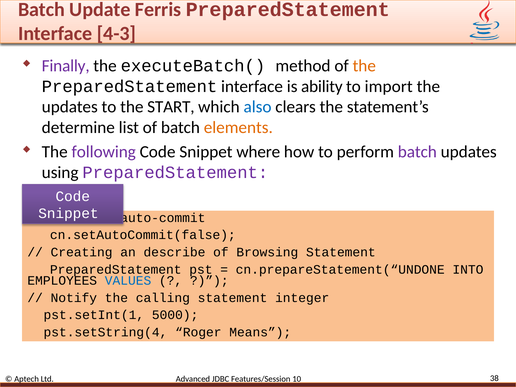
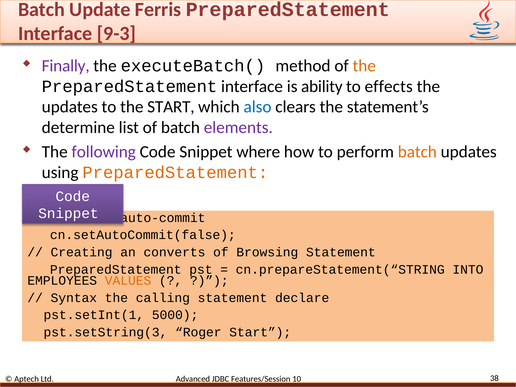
4-3: 4-3 -> 9-3 (116, 34)
import: import -> effects (389, 86)
elements colour: orange -> purple (238, 128)
batch colour: purple -> orange (417, 152)
PreparedStatement colour: purple -> orange (175, 172)
describe: describe -> converts (174, 252)
cn.prepareStatement(“UNDONE: cn.prepareStatement(“UNDONE -> cn.prepareStatement(“STRING (340, 270)
VALUES colour: blue -> orange (128, 280)
Notify: Notify -> Syntax (74, 298)
integer: integer -> declare (302, 298)
pst.setString(4: pst.setString(4 -> pst.setString(3 (105, 332)
Roger Means: Means -> Start (260, 332)
